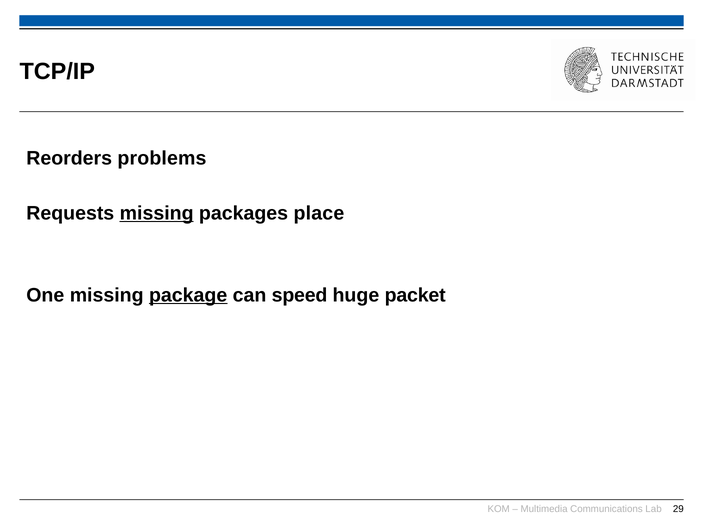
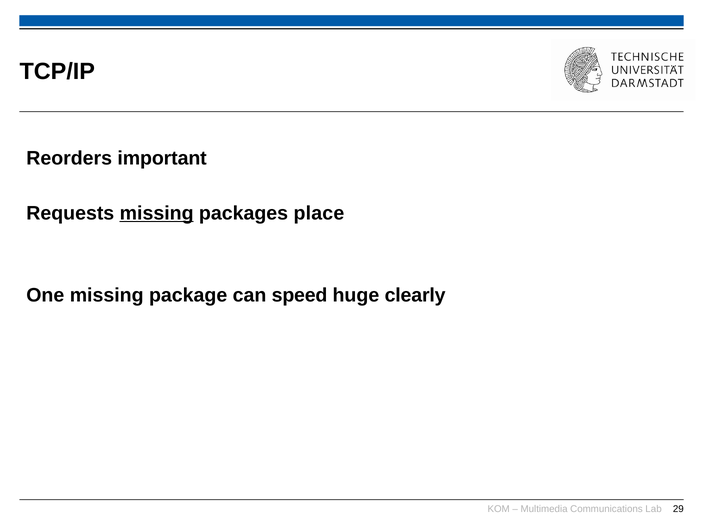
problems: problems -> important (162, 158)
package underline: present -> none (188, 295)
packet: packet -> clearly (415, 295)
